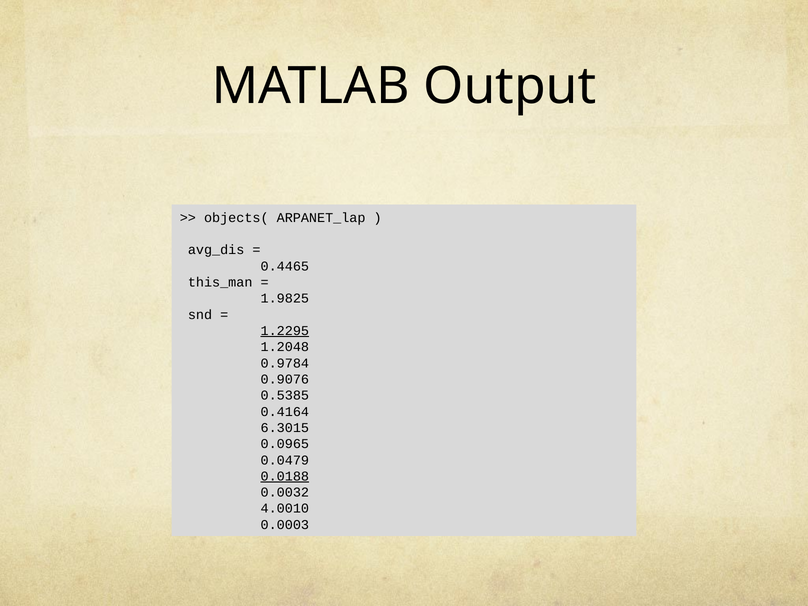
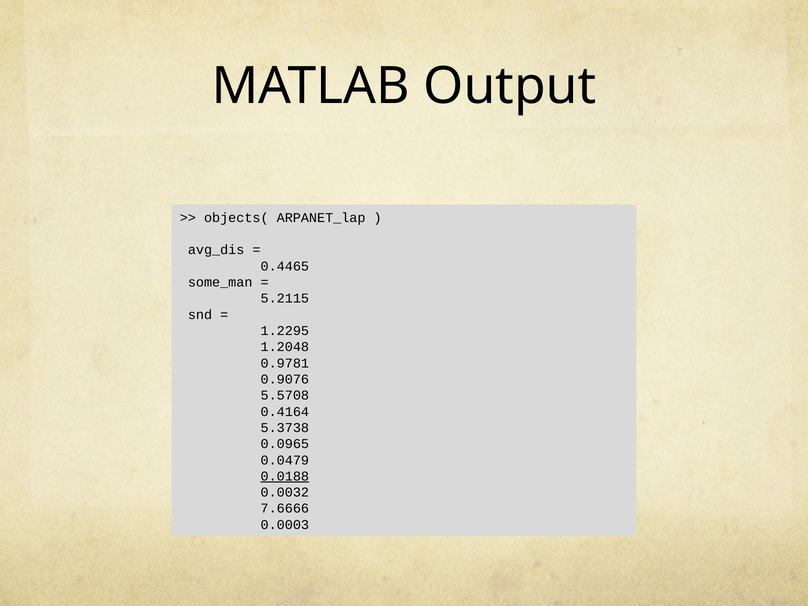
this_man: this_man -> some_man (220, 282)
1.9825: 1.9825 -> 5.2115 (285, 298)
1.2295 underline: present -> none (285, 331)
0.9784: 0.9784 -> 0.9781 (285, 363)
0.5385: 0.5385 -> 5.5708 (285, 395)
6.3015: 6.3015 -> 5.3738 (285, 428)
4.0010: 4.0010 -> 7.6666 (285, 509)
